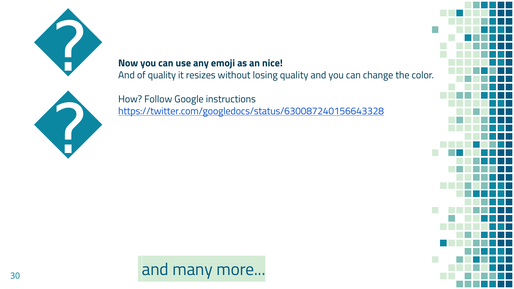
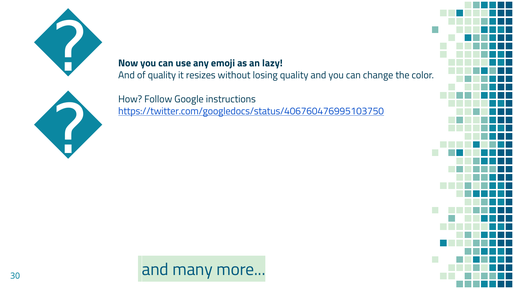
nice: nice -> lazy (272, 63)
https://twitter.com/googledocs/status/630087240156643328: https://twitter.com/googledocs/status/630087240156643328 -> https://twitter.com/googledocs/status/406760476995103750 (251, 111)
